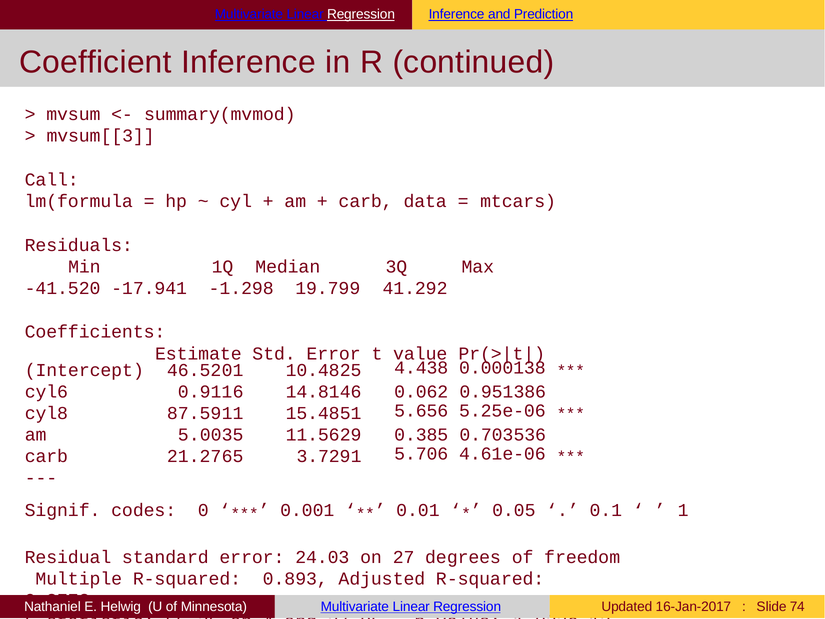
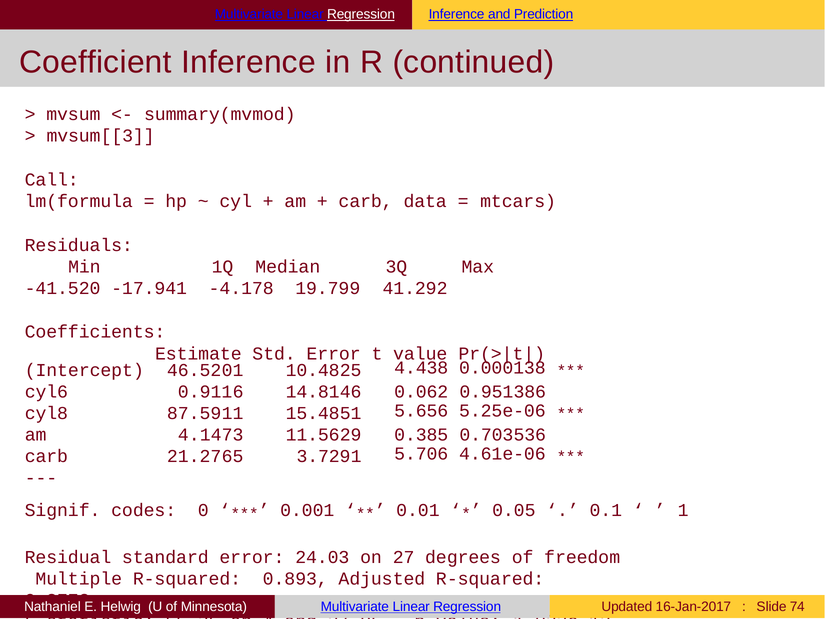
-1.298: -1.298 -> -4.178 (241, 288)
5.0035: 5.0035 -> 4.1473 (211, 435)
